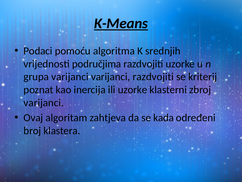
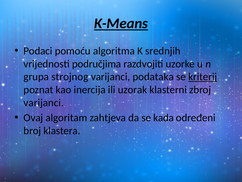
grupa varijanci: varijanci -> strojnog (70, 77)
varijanci razdvojiti: razdvojiti -> podataka (153, 77)
kriterij underline: none -> present (203, 77)
ili uzorke: uzorke -> uzorak (132, 89)
